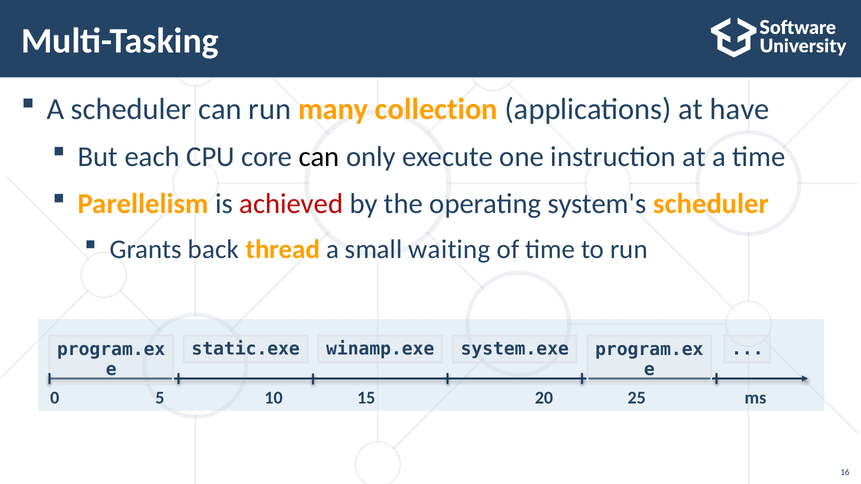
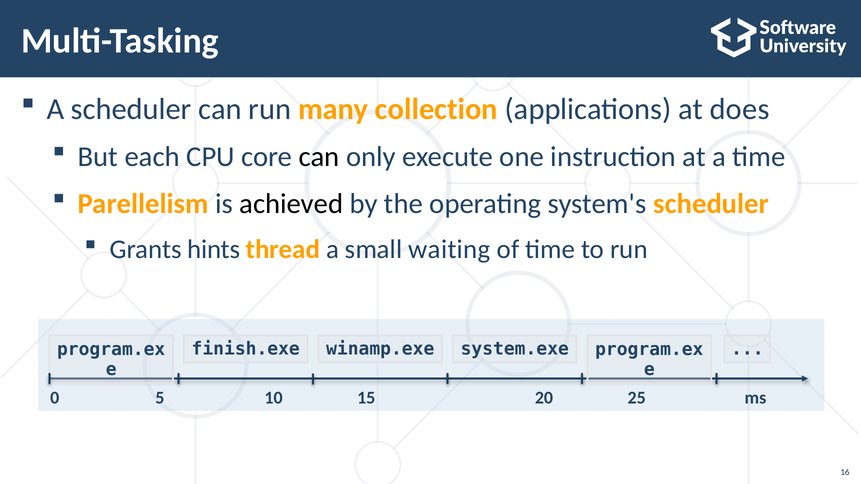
have: have -> does (740, 109)
achieved colour: red -> black (291, 204)
back: back -> hints (214, 250)
static.exe: static.exe -> finish.exe (246, 349)
